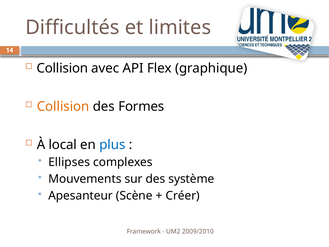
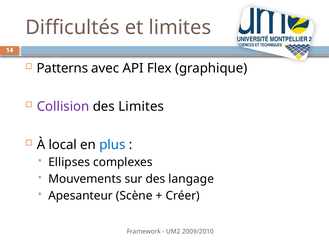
Collision: Collision -> Patterns (62, 68)
Collision colour: orange -> purple (63, 106)
des Formes: Formes -> Limites (141, 106)
système: système -> langage (191, 179)
